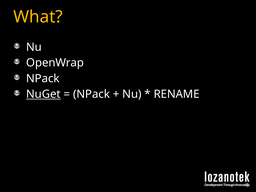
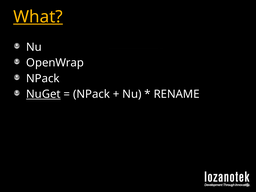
What underline: none -> present (38, 17)
